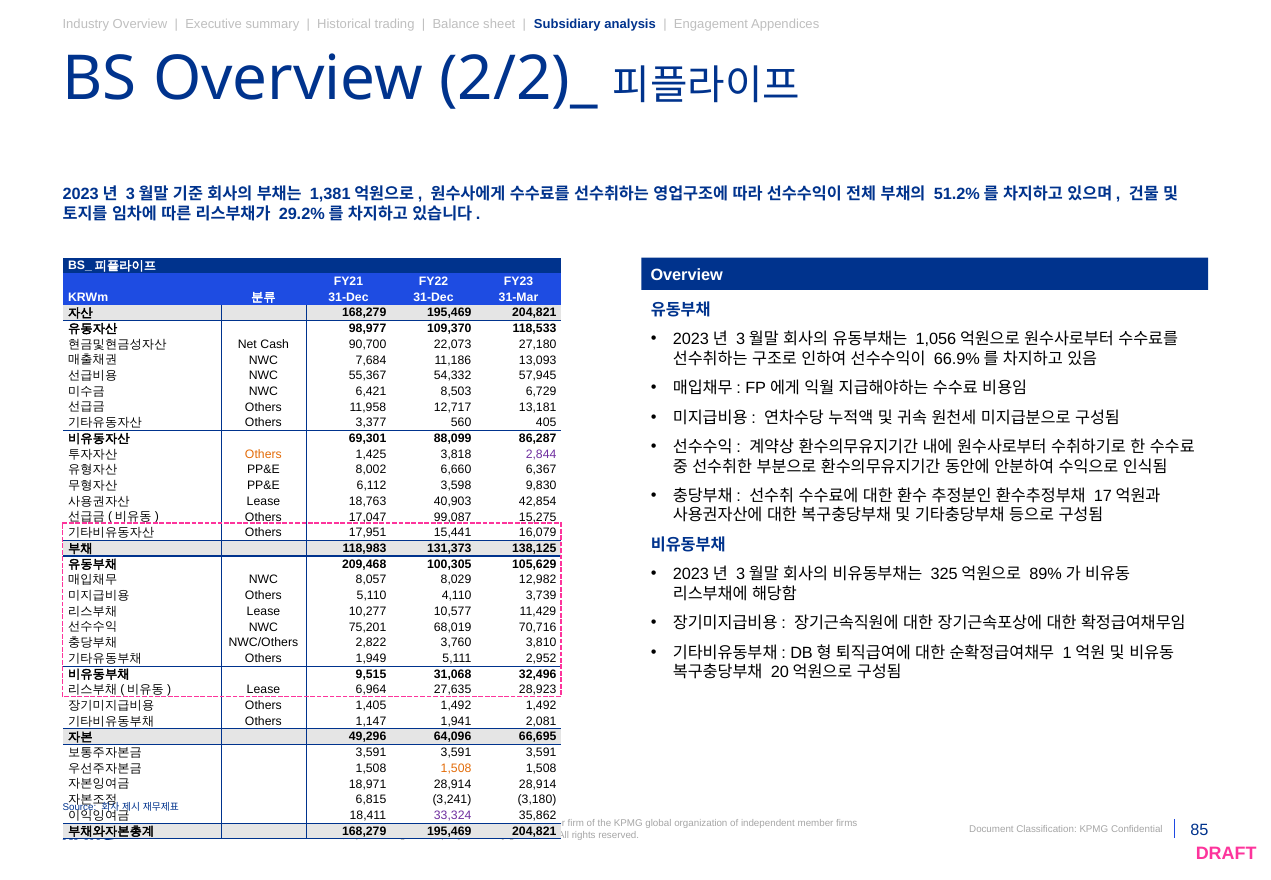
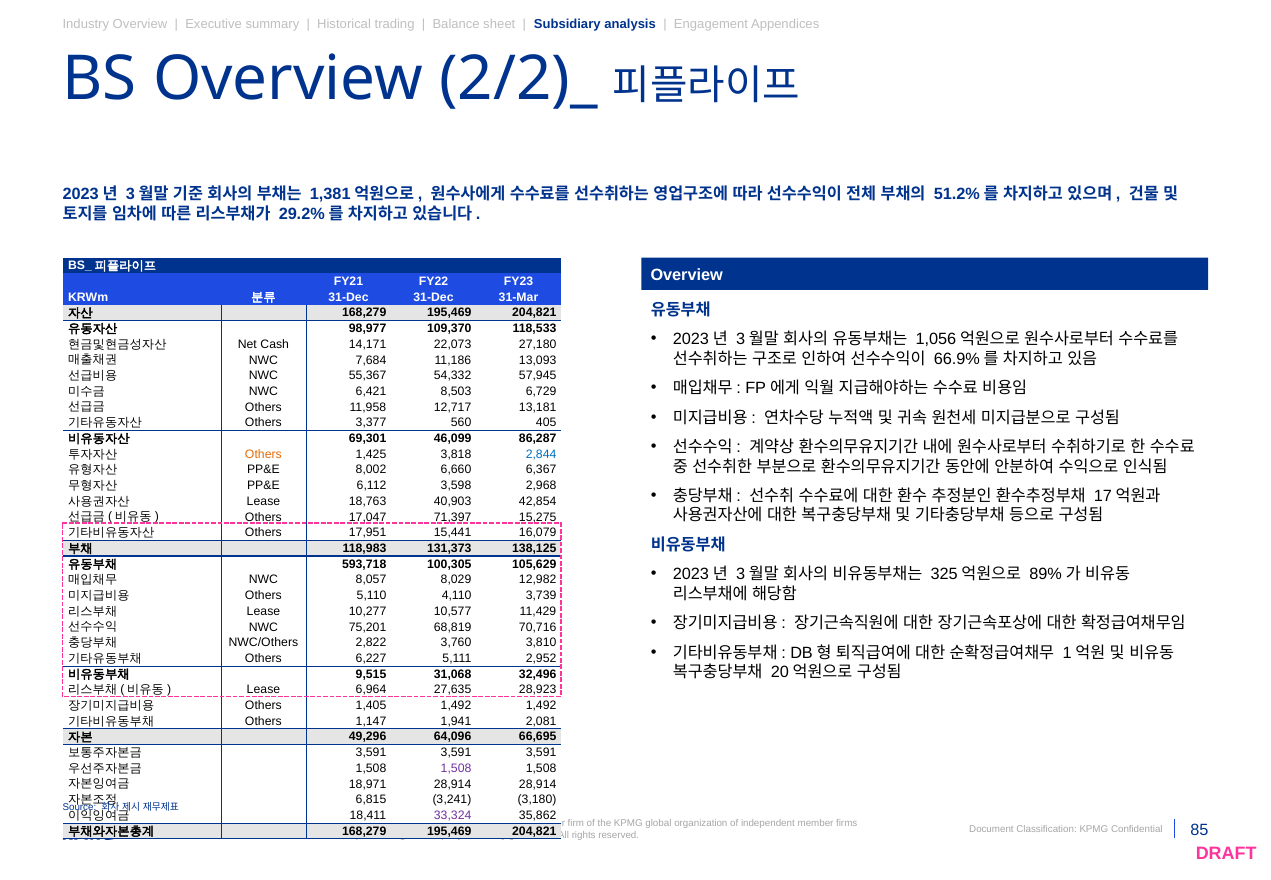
90,700: 90,700 -> 14,171 (368, 344)
88,099: 88,099 -> 46,099 (453, 438)
2,844 colour: purple -> blue (541, 454)
9,830: 9,830 -> 2,968 (541, 486)
99,087: 99,087 -> 71,397 (453, 517)
209,468: 209,468 -> 593,718 (364, 564)
68,019: 68,019 -> 68,819 (453, 627)
1,949: 1,949 -> 6,227 (371, 658)
1,508 colour: orange -> purple (456, 768)
